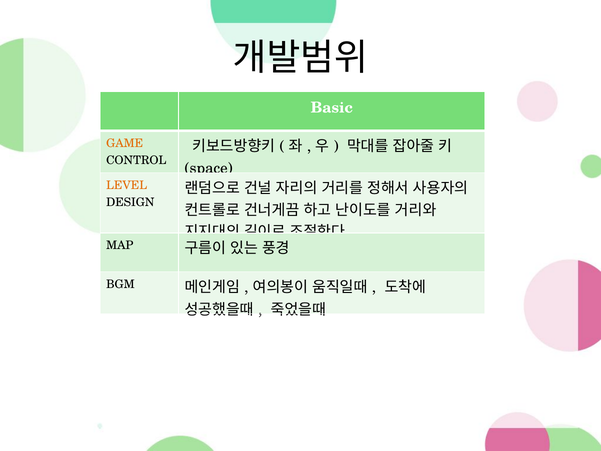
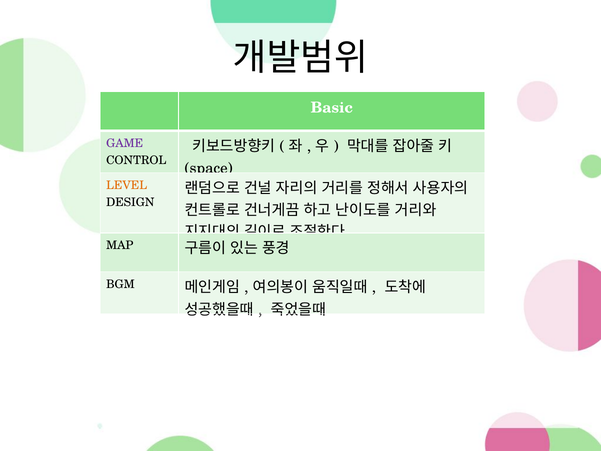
GAME colour: orange -> purple (125, 143)
